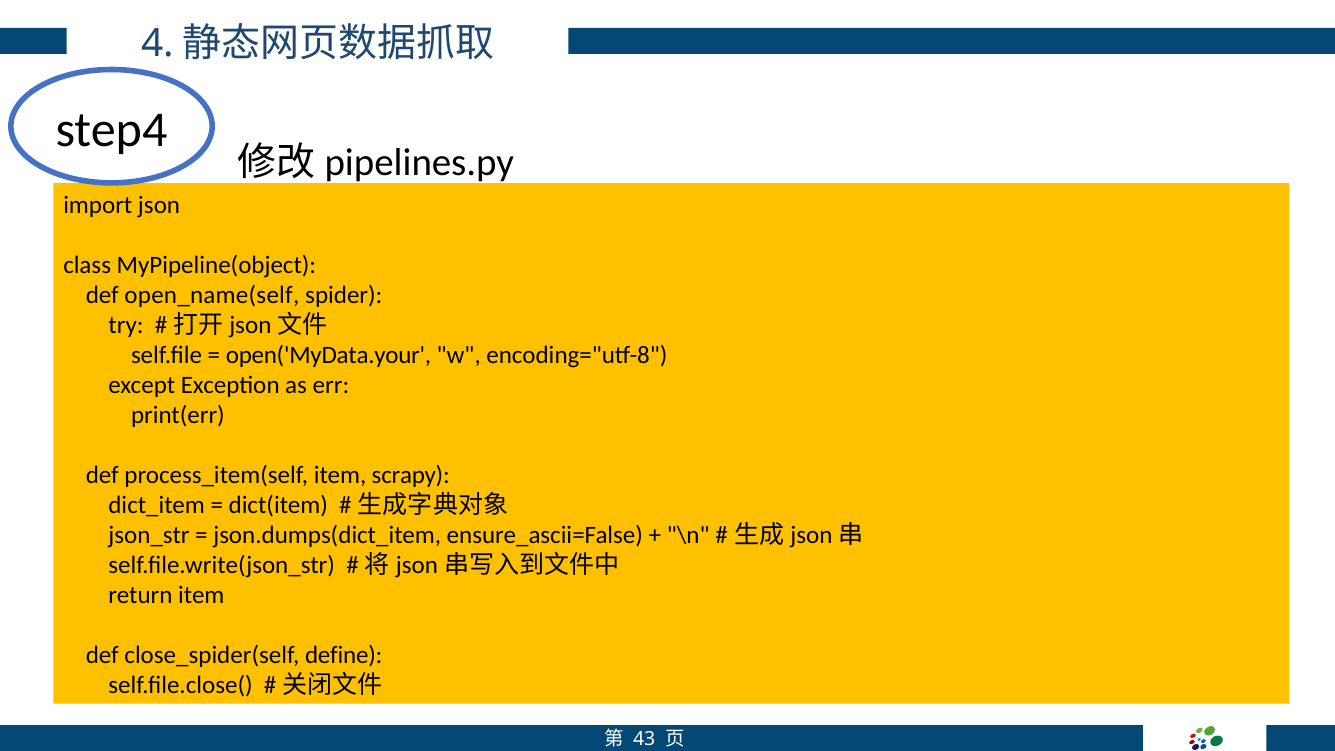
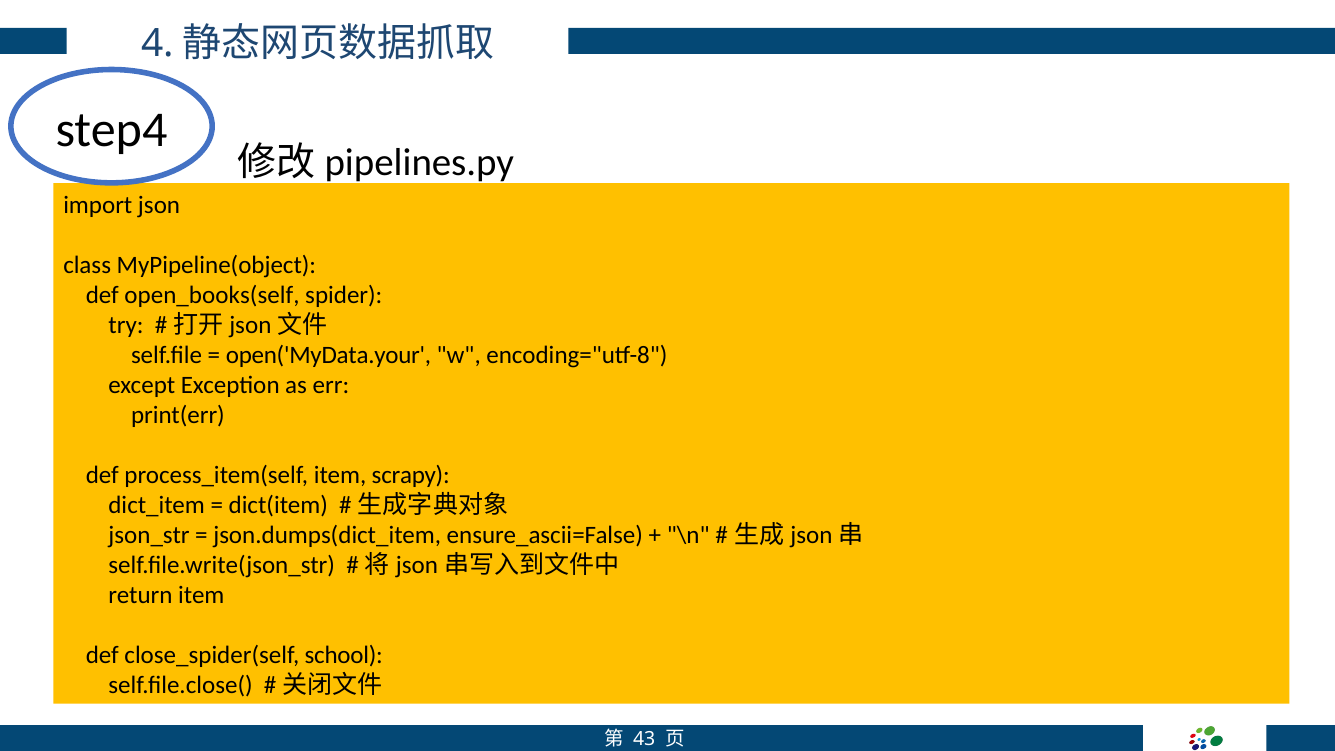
open_name(self: open_name(self -> open_books(self (212, 295)
define: define -> school (344, 655)
